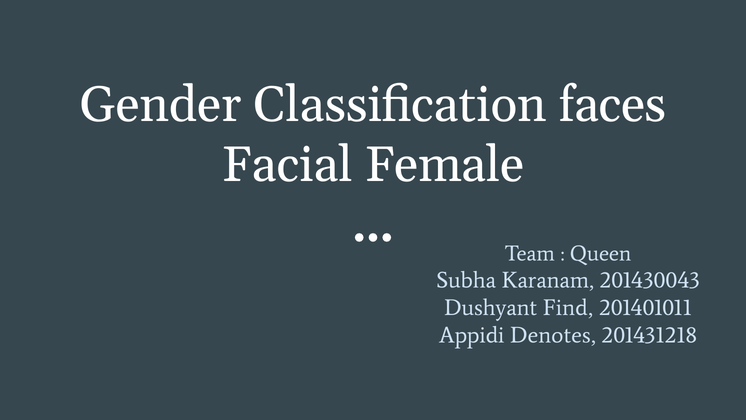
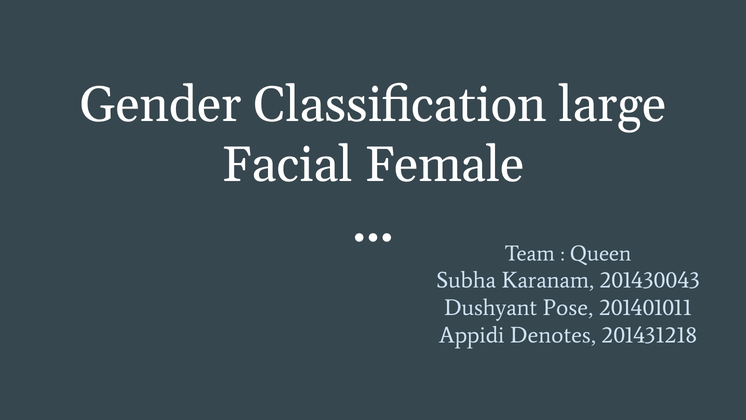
faces: faces -> large (612, 105)
Find: Find -> Pose (568, 307)
